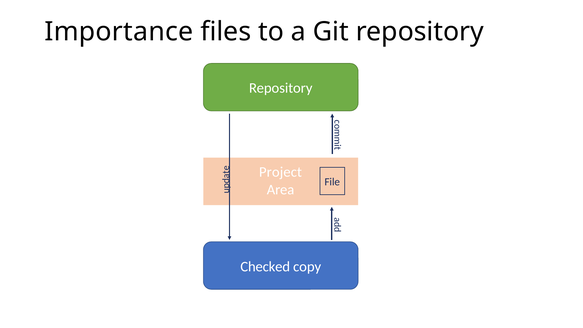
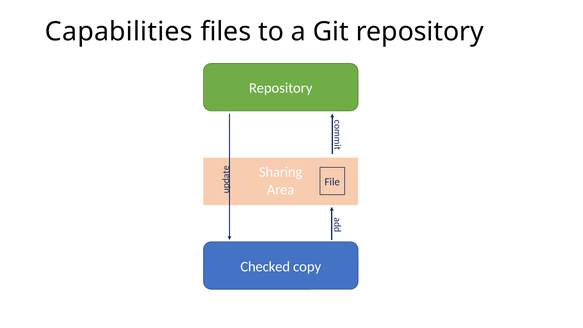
Importance: Importance -> Capabilities (119, 32)
Project: Project -> Sharing (281, 172)
